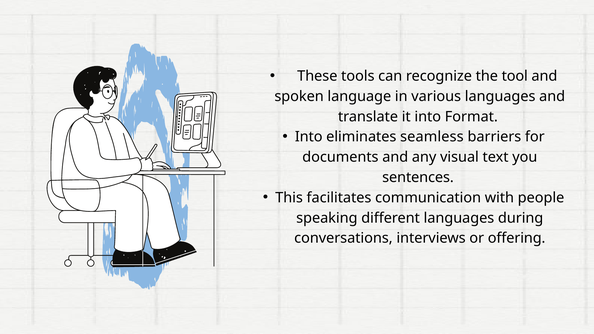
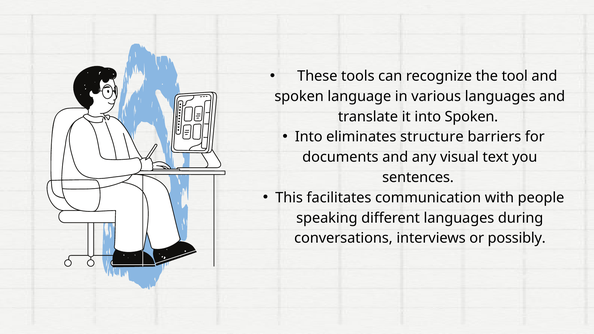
into Format: Format -> Spoken (471, 117)
seamless: seamless -> structure (432, 137)
offering: offering -> possibly (517, 238)
